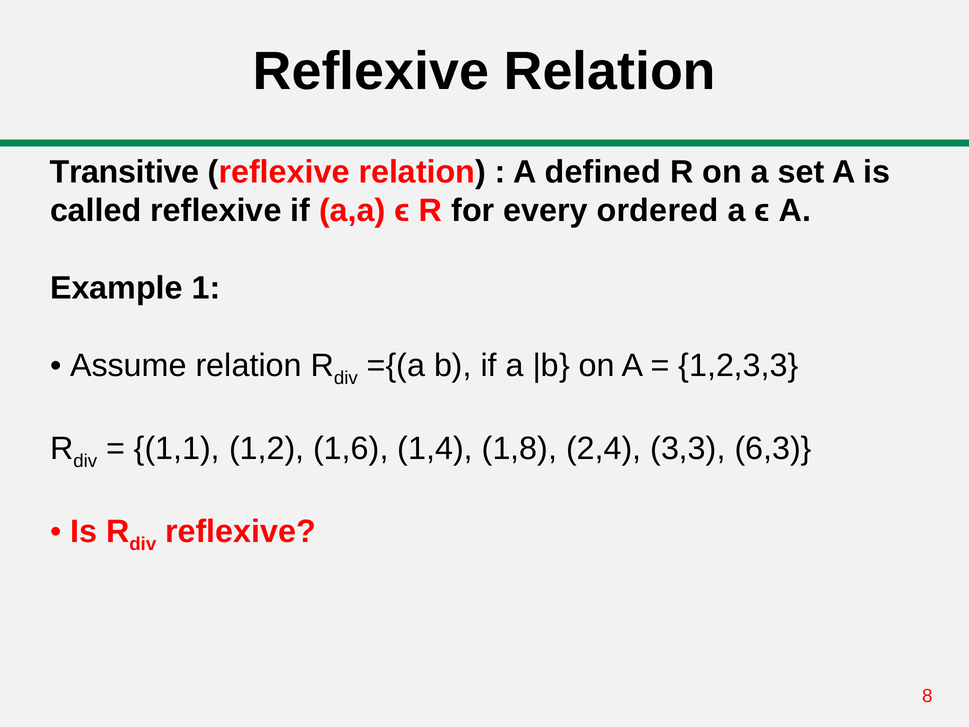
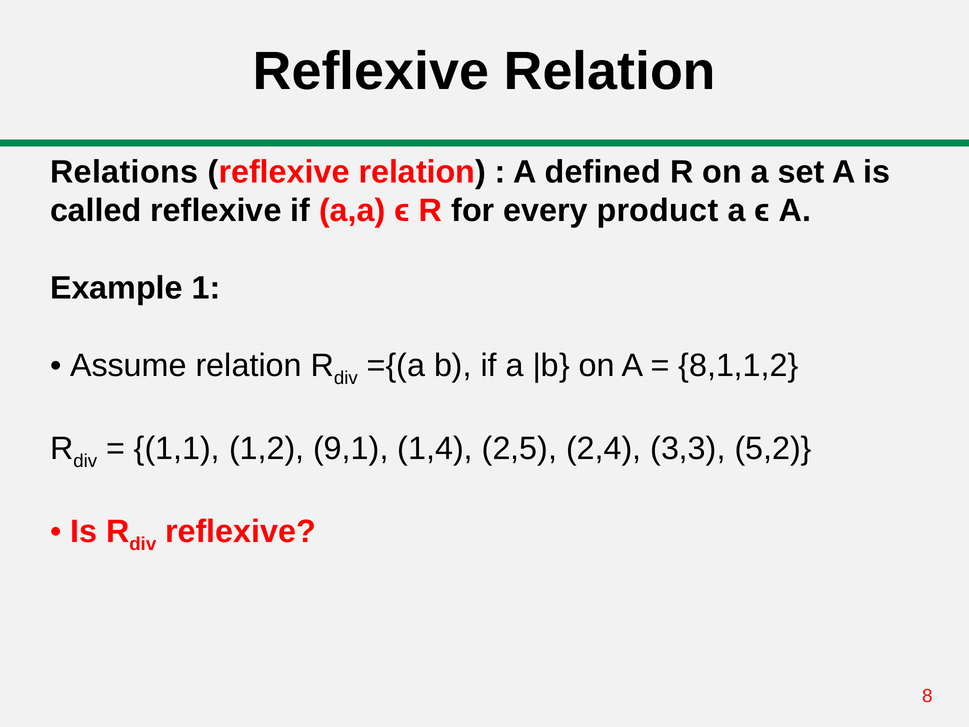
Transitive: Transitive -> Relations (124, 172)
ordered: ordered -> product (657, 211)
1,2,3,3: 1,2,3,3 -> 8,1,1,2 (738, 366)
1,6: 1,6 -> 9,1 (351, 448)
1,8: 1,8 -> 2,5 (519, 448)
6,3: 6,3 -> 5,2 (773, 448)
